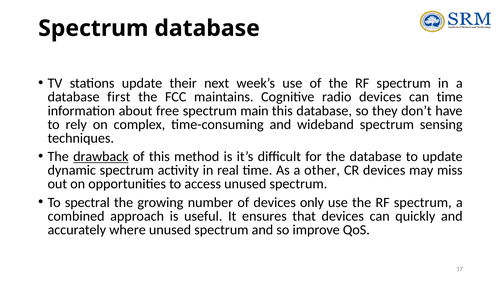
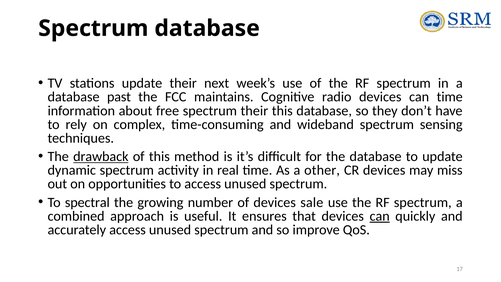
first: first -> past (119, 97)
spectrum main: main -> their (254, 111)
only: only -> sale (312, 202)
can underline: none -> present (380, 216)
accurately where: where -> access (128, 230)
